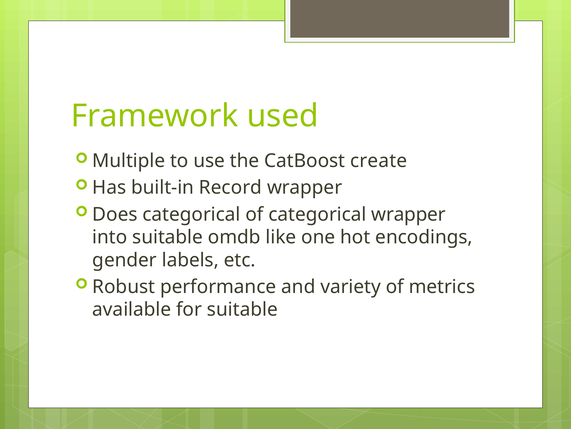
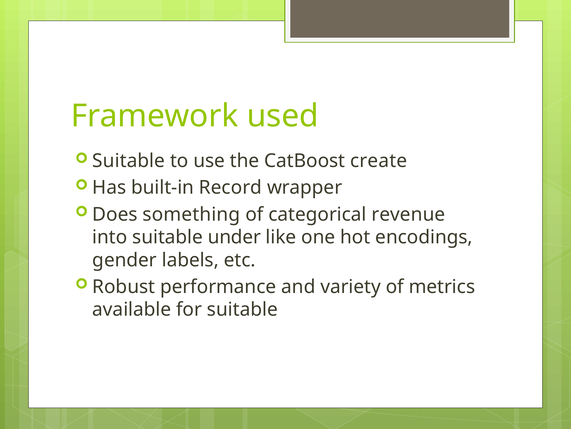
Multiple: Multiple -> Suitable (129, 161)
Does categorical: categorical -> something (191, 214)
categorical wrapper: wrapper -> revenue (408, 214)
omdb: omdb -> under (234, 237)
